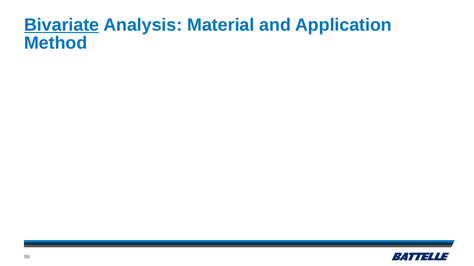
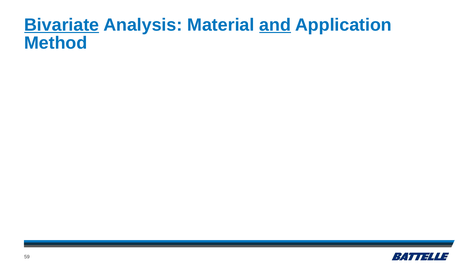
and underline: none -> present (275, 25)
